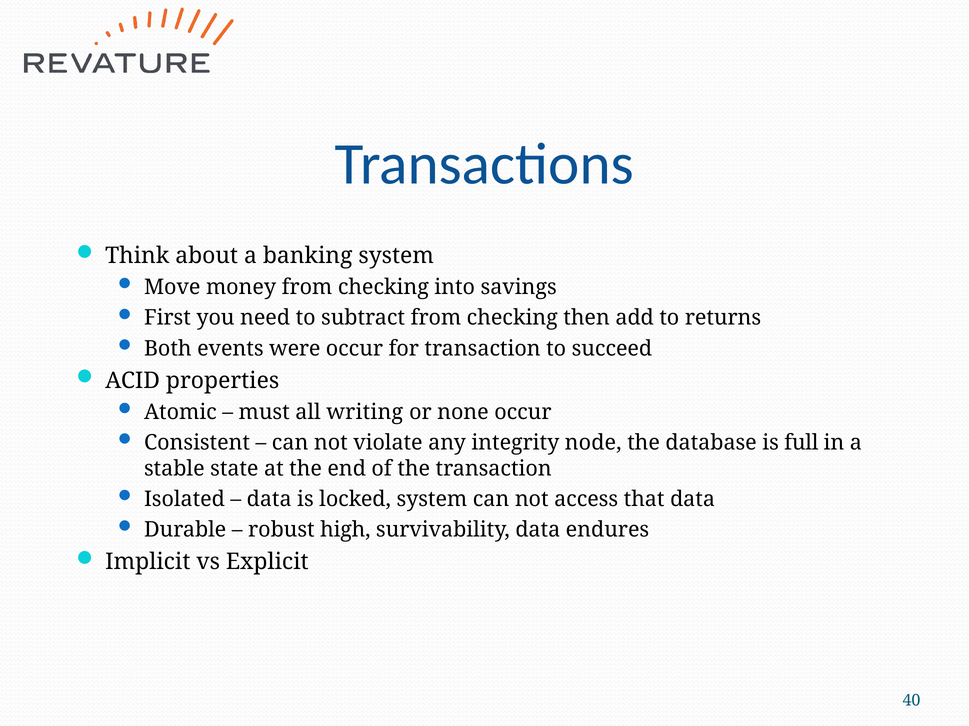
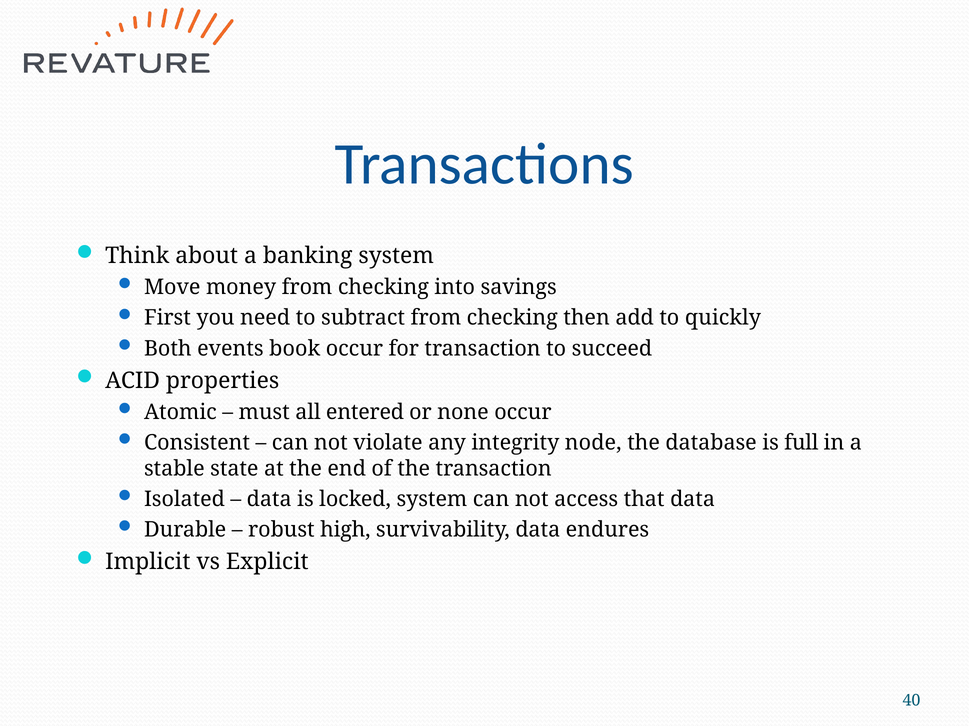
returns: returns -> quickly (723, 318)
were: were -> book (295, 349)
writing: writing -> entered (365, 412)
